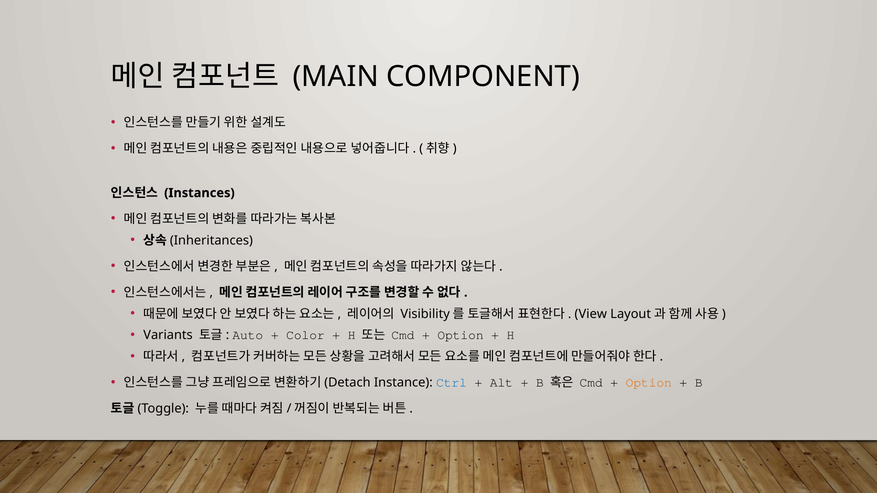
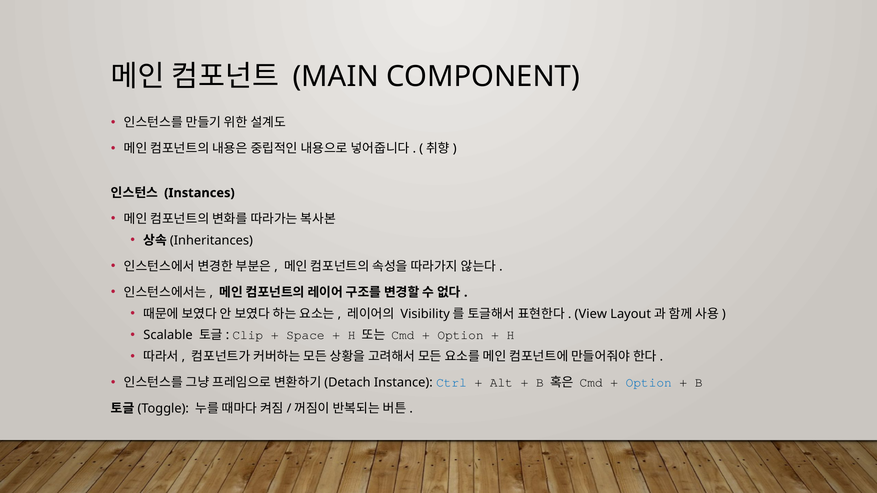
Variants: Variants -> Scalable (168, 335)
Auto: Auto -> Clip (248, 335)
Color: Color -> Space (305, 335)
Option colour: orange -> blue (649, 383)
